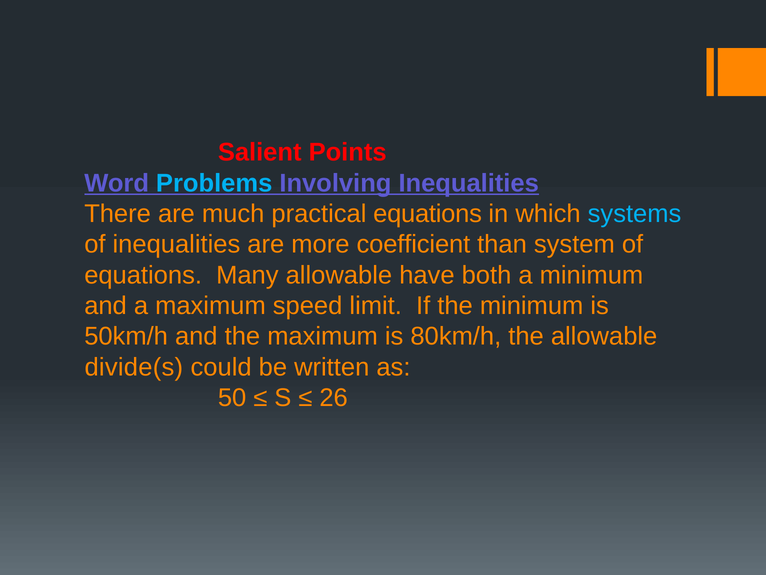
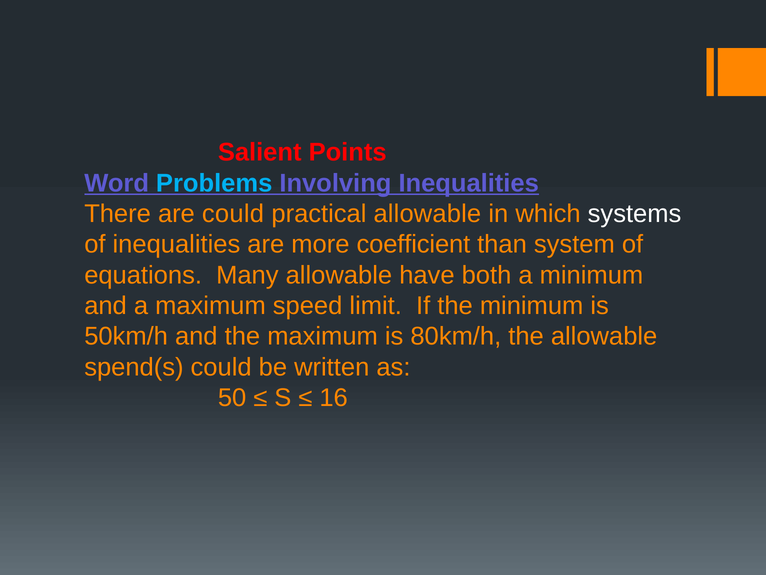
are much: much -> could (233, 214)
practical equations: equations -> allowable (427, 214)
systems colour: light blue -> white (635, 214)
divide(s: divide(s -> spend(s (134, 367)
26: 26 -> 16 (334, 398)
